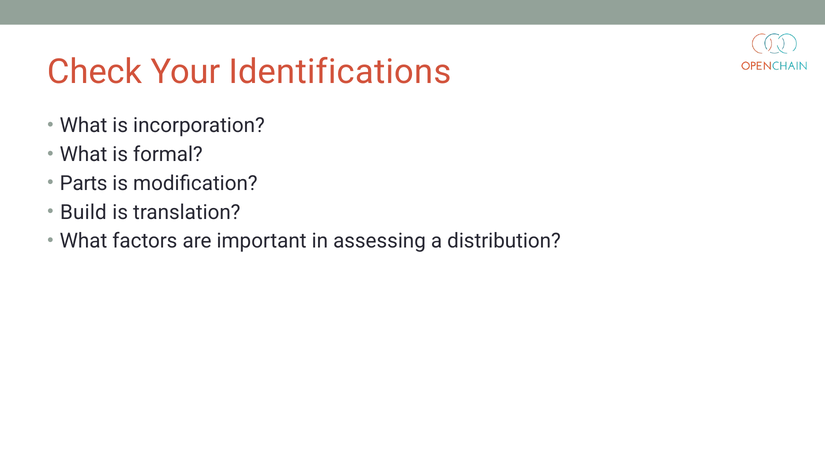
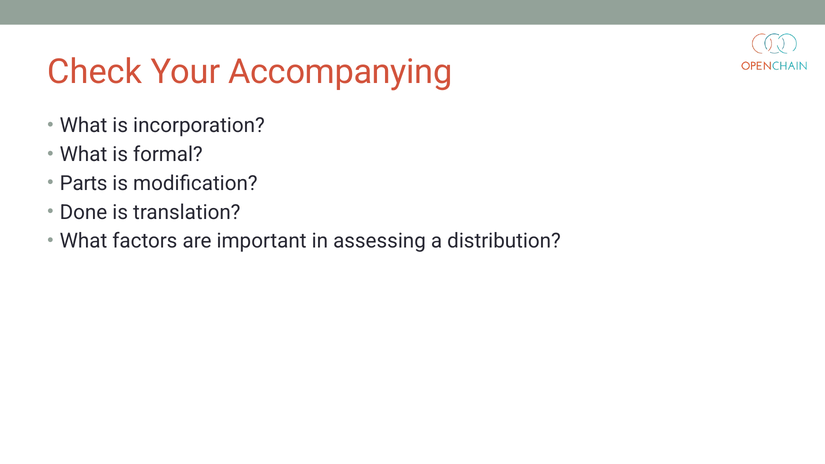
Identifications: Identifications -> Accompanying (340, 72)
Build: Build -> Done (83, 212)
